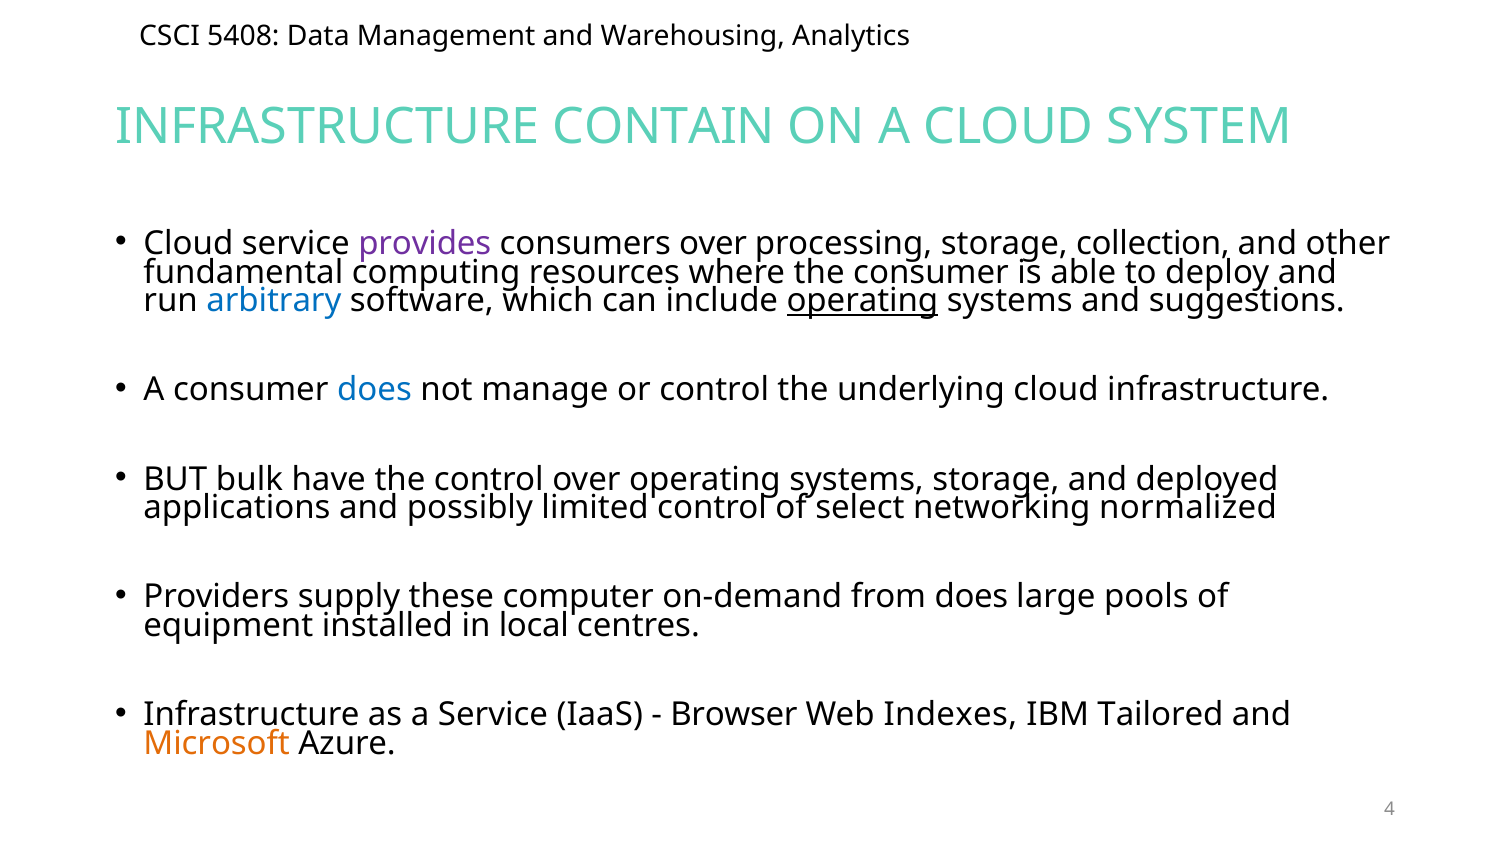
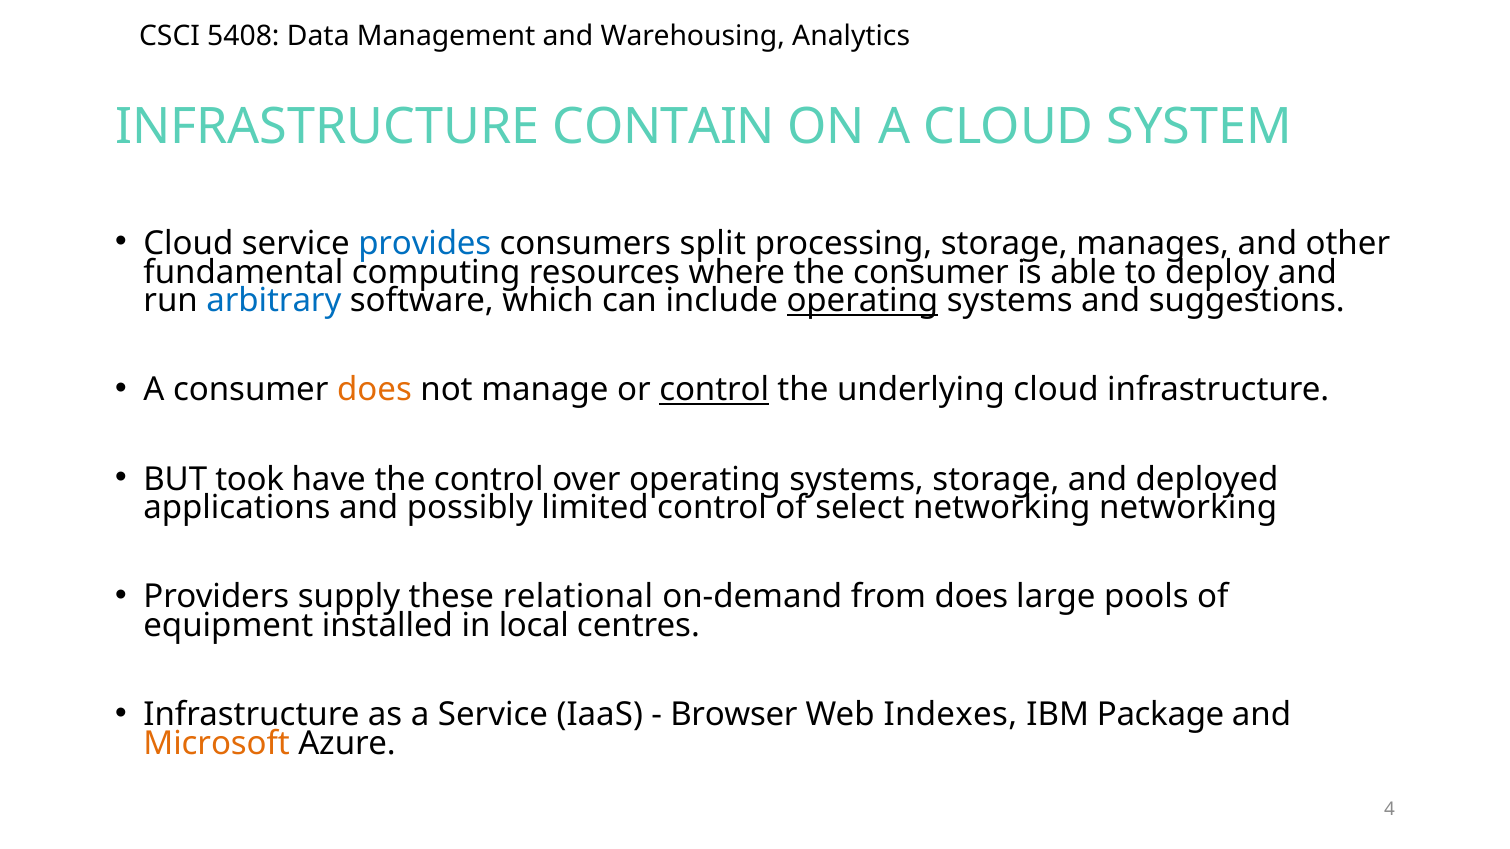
provides colour: purple -> blue (425, 244)
consumers over: over -> split (713, 244)
collection: collection -> manages (1153, 244)
does colour: blue -> orange (375, 390)
control underline: none -> present (714, 390)
bulk: bulk -> took (250, 479)
networking normalized: normalized -> networking (1188, 508)
computer: computer -> relational (578, 597)
Tailored: Tailored -> Package (1161, 715)
